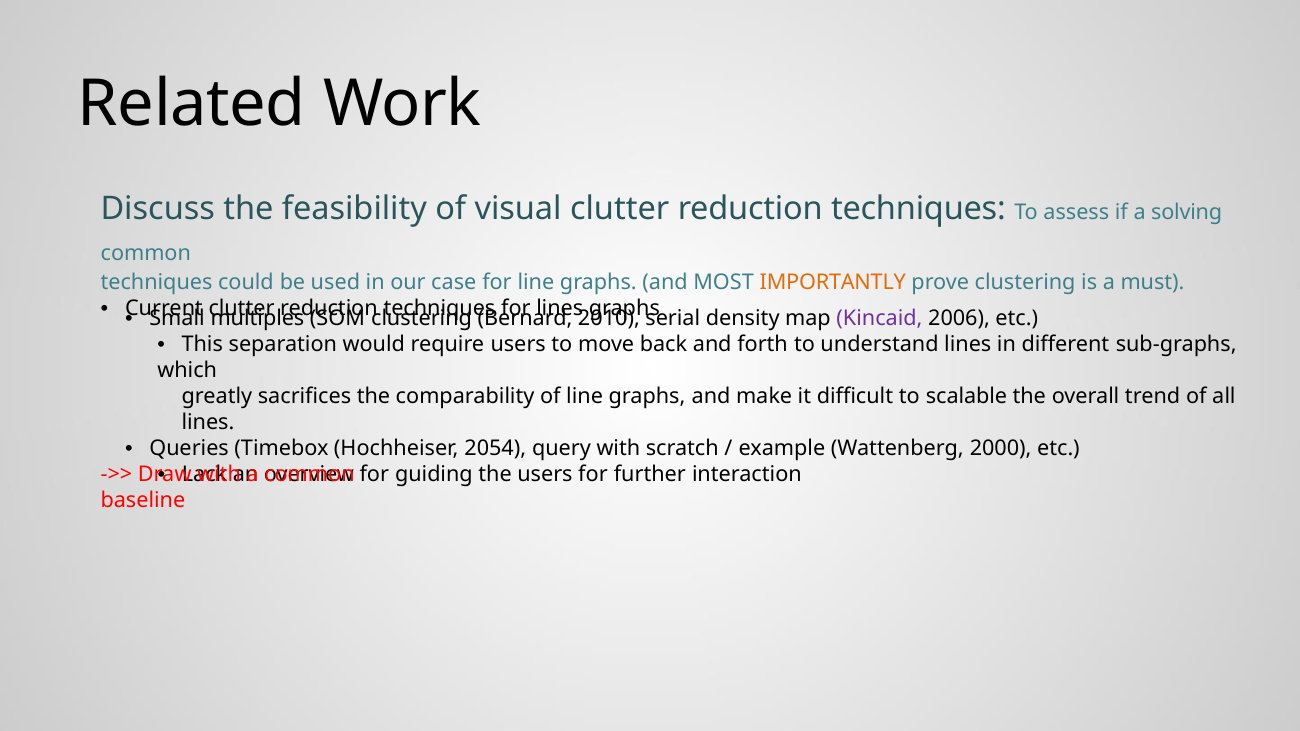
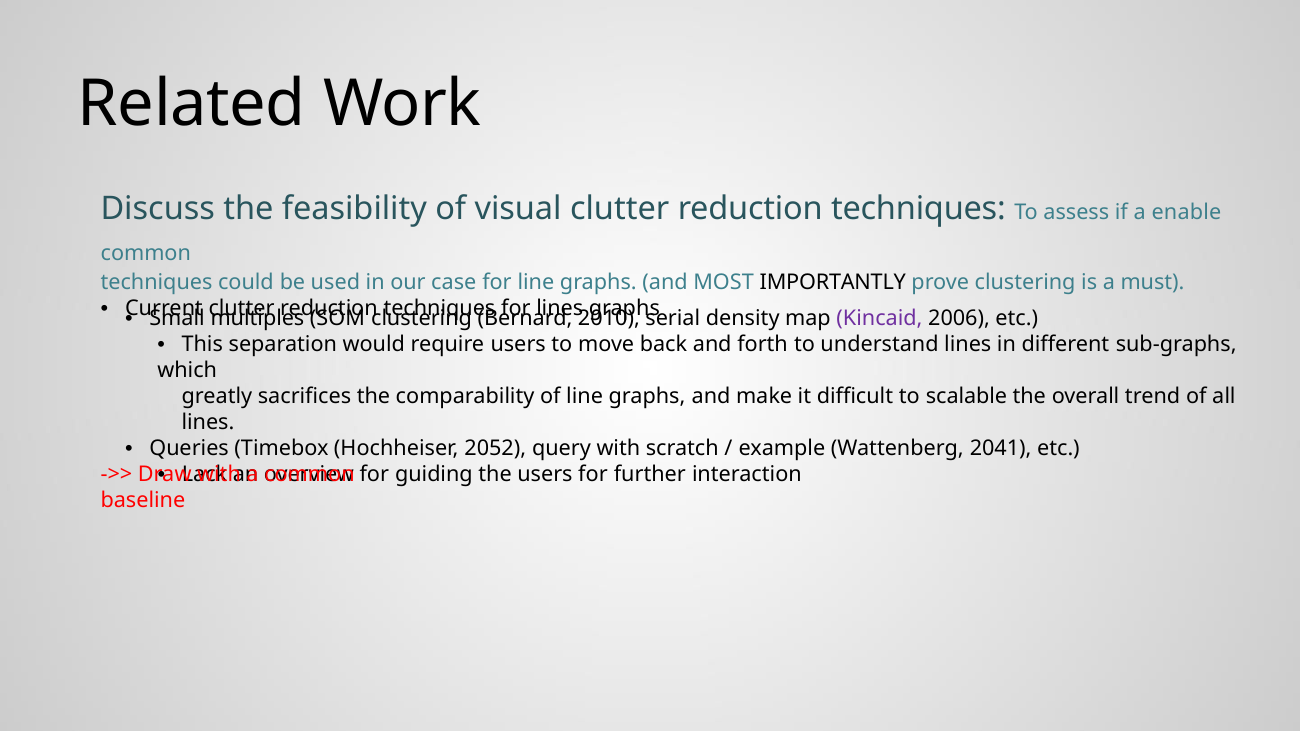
solving: solving -> enable (1186, 212)
IMPORTANTLY colour: orange -> black (833, 283)
2054: 2054 -> 2052 (495, 448)
2000: 2000 -> 2041 (1001, 448)
